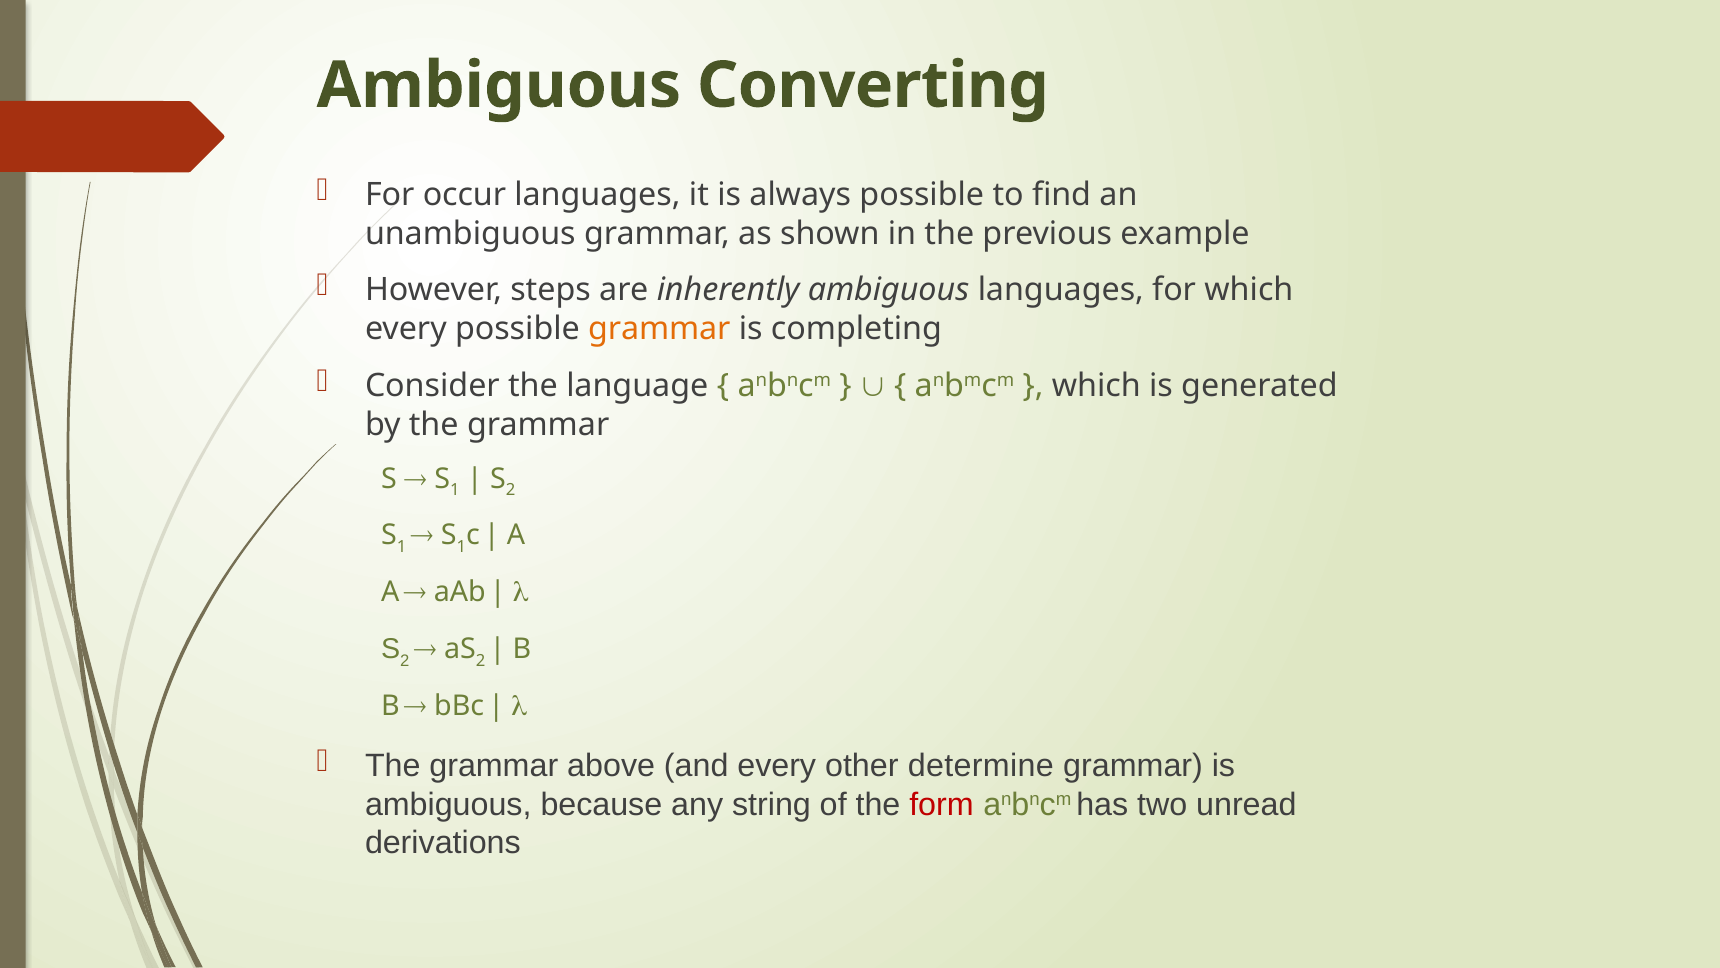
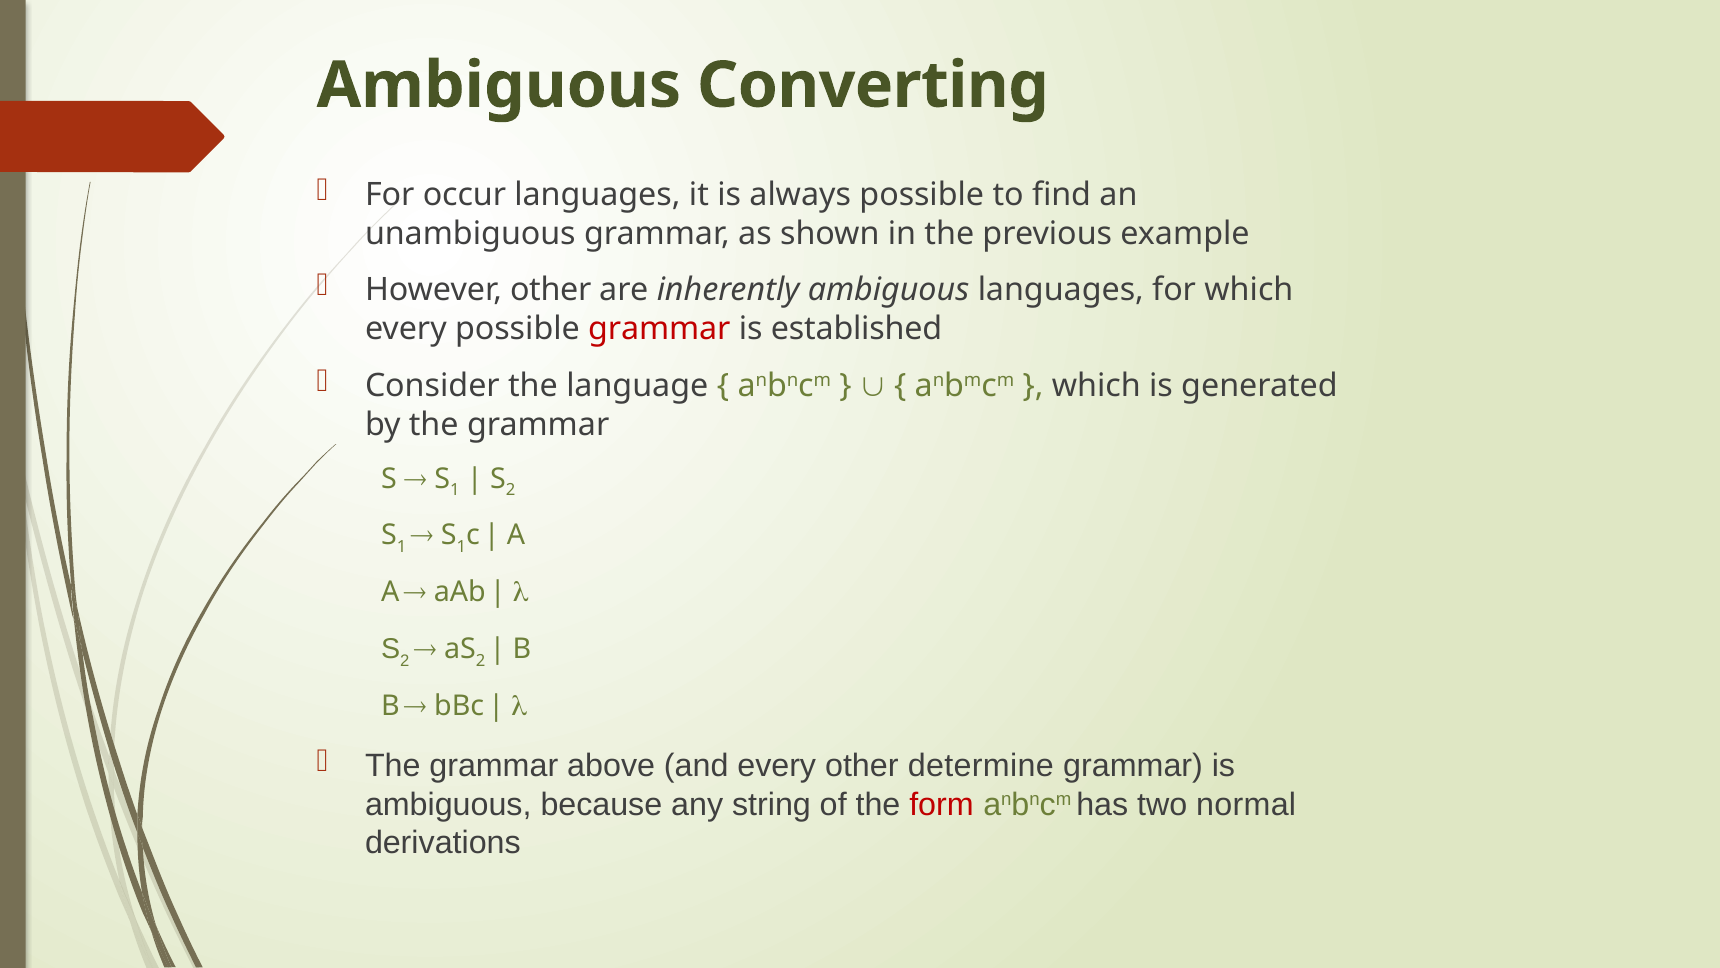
However steps: steps -> other (551, 290)
grammar colour: orange -> red (659, 329)
completing: completing -> established (857, 329)
unread: unread -> normal (1246, 804)
